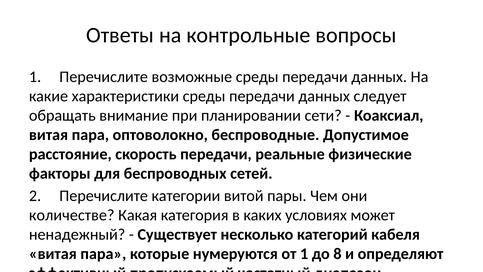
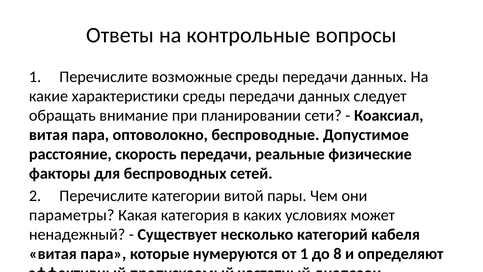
количестве: количестве -> параметры (72, 215)
